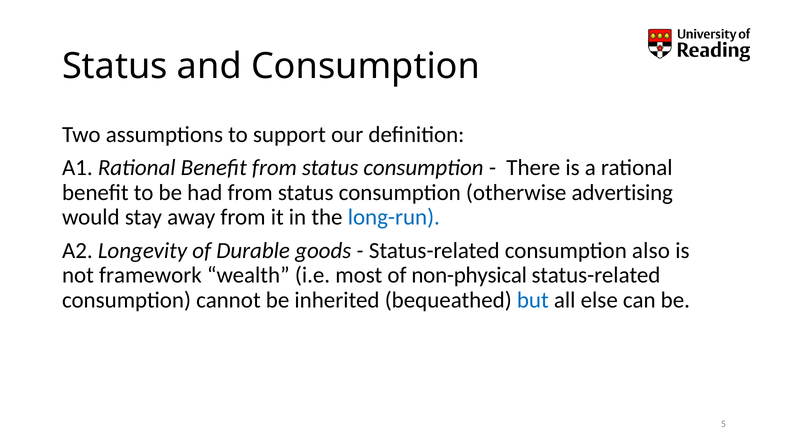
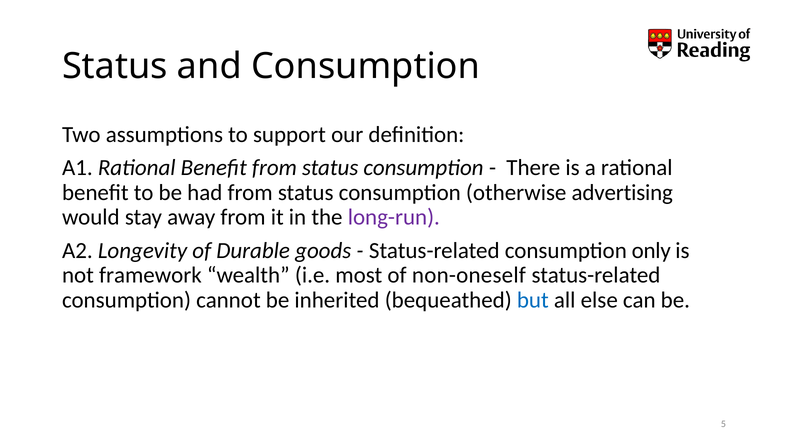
long-run colour: blue -> purple (394, 217)
also: also -> only (651, 250)
non-physical: non-physical -> non-oneself (469, 275)
